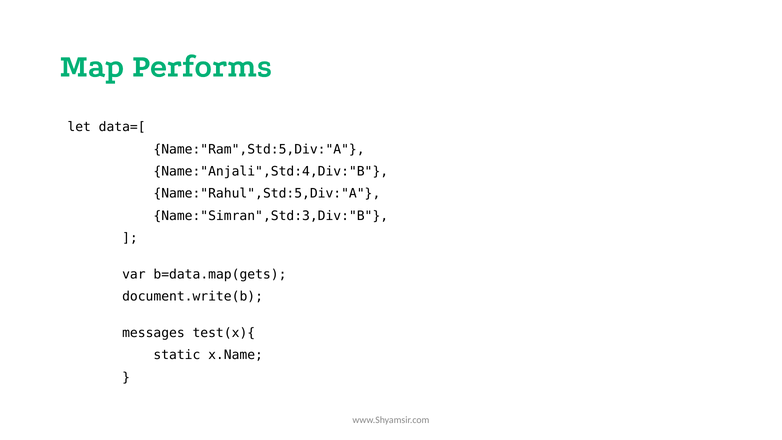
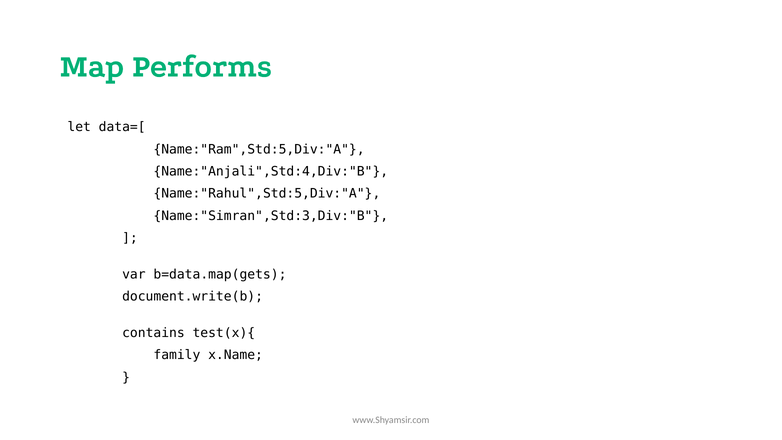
messages: messages -> contains (153, 333)
static: static -> family (177, 355)
